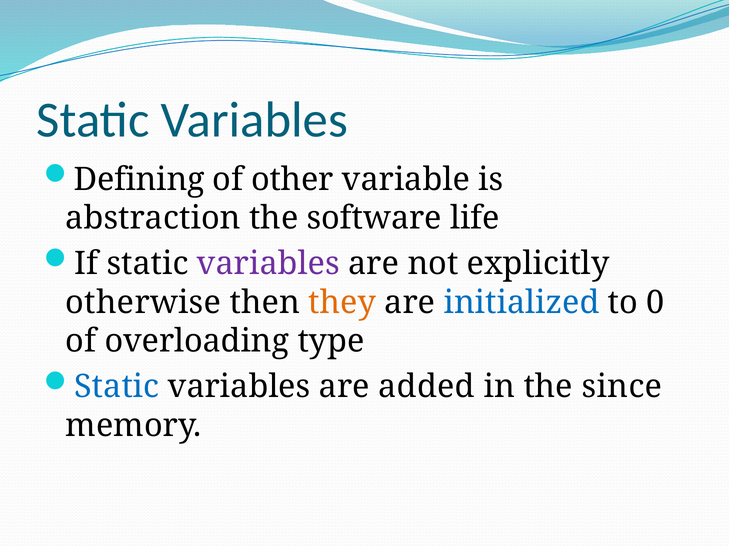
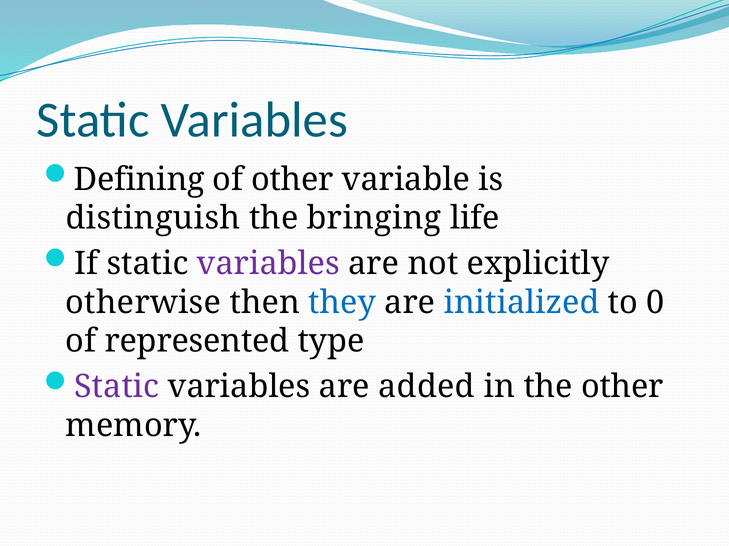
abstraction: abstraction -> distinguish (153, 219)
software: software -> bringing (374, 219)
they colour: orange -> blue (342, 303)
overloading: overloading -> represented (197, 342)
Static colour: blue -> purple (117, 387)
the since: since -> other (622, 387)
